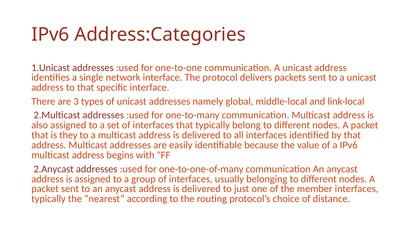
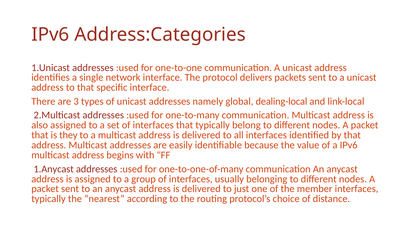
middle-local: middle-local -> dealing-local (281, 101)
2.Anycast: 2.Anycast -> 1.Anycast (54, 169)
